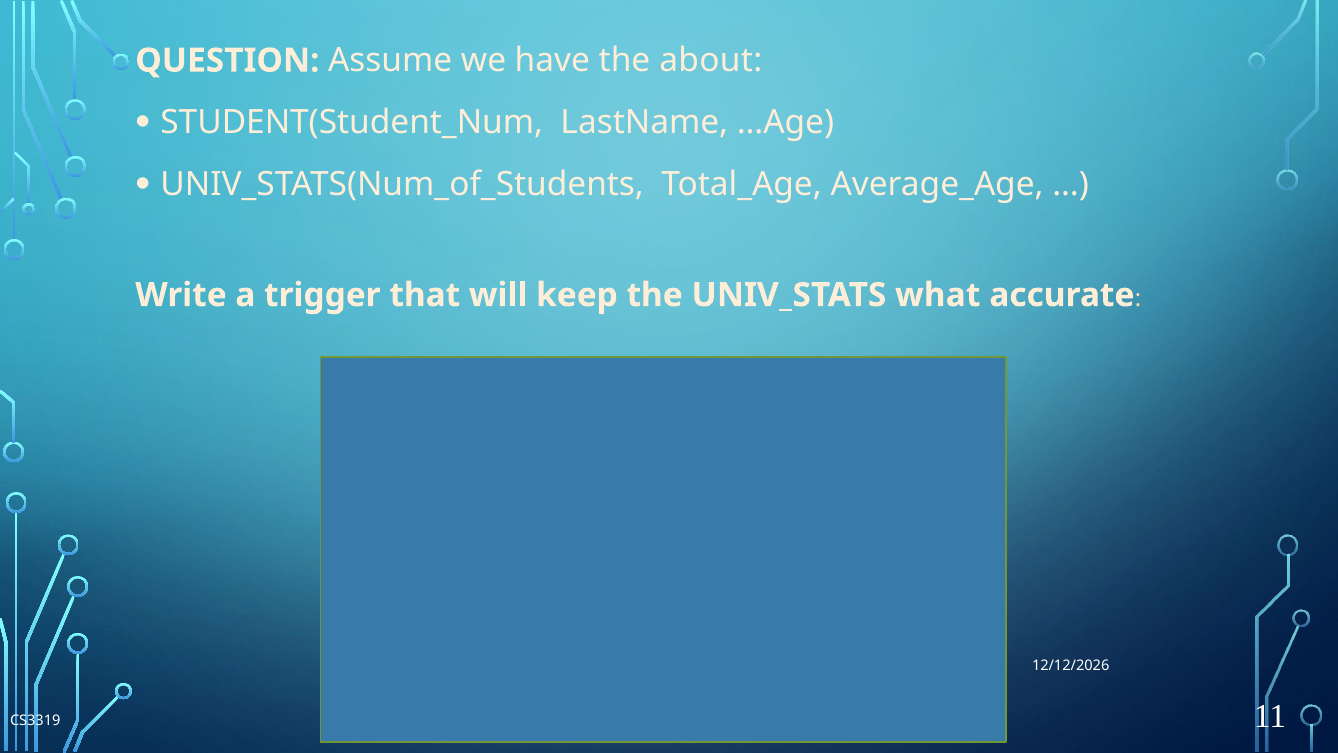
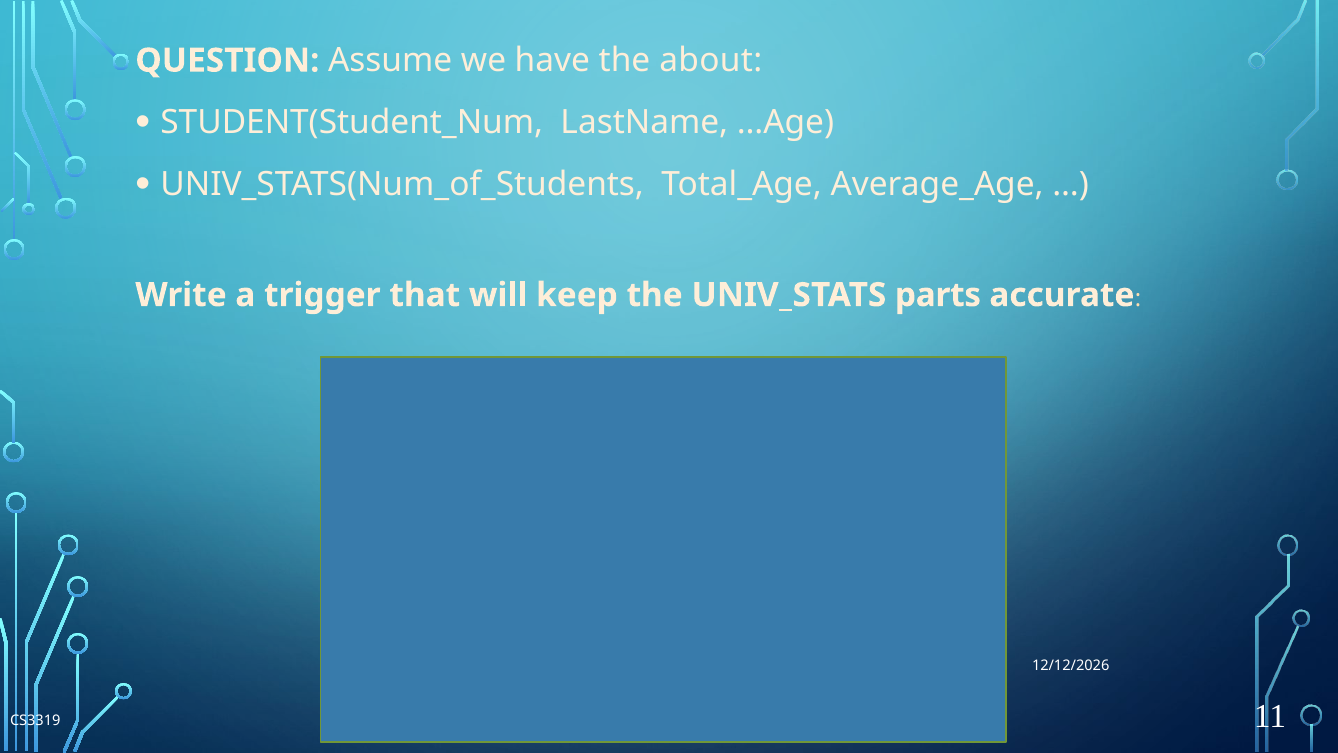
what: what -> parts (938, 295)
